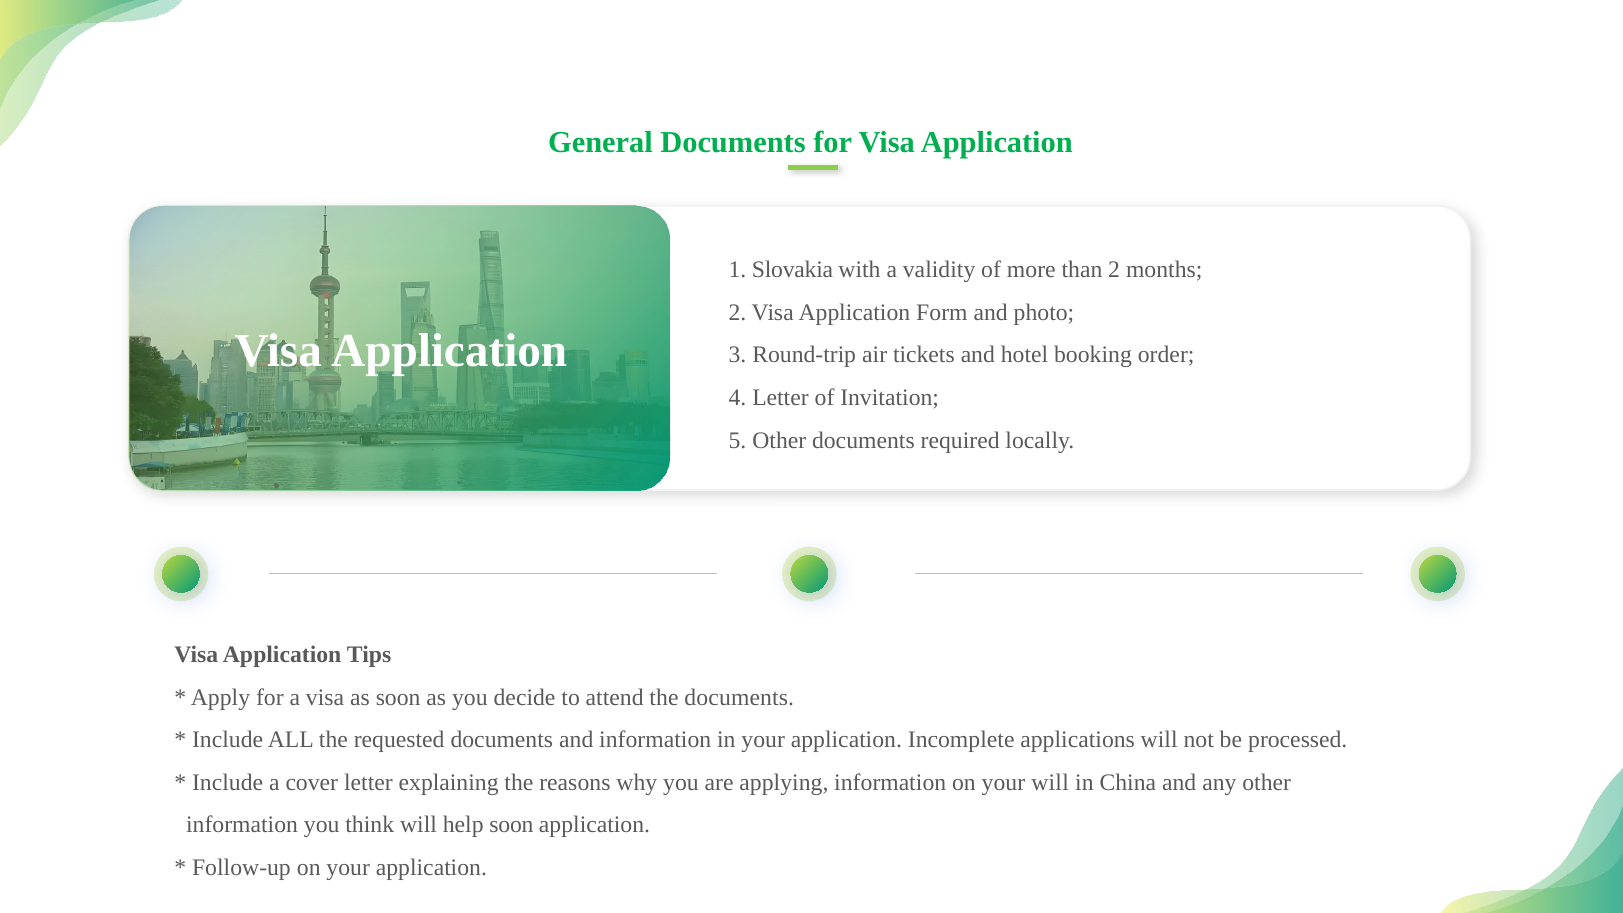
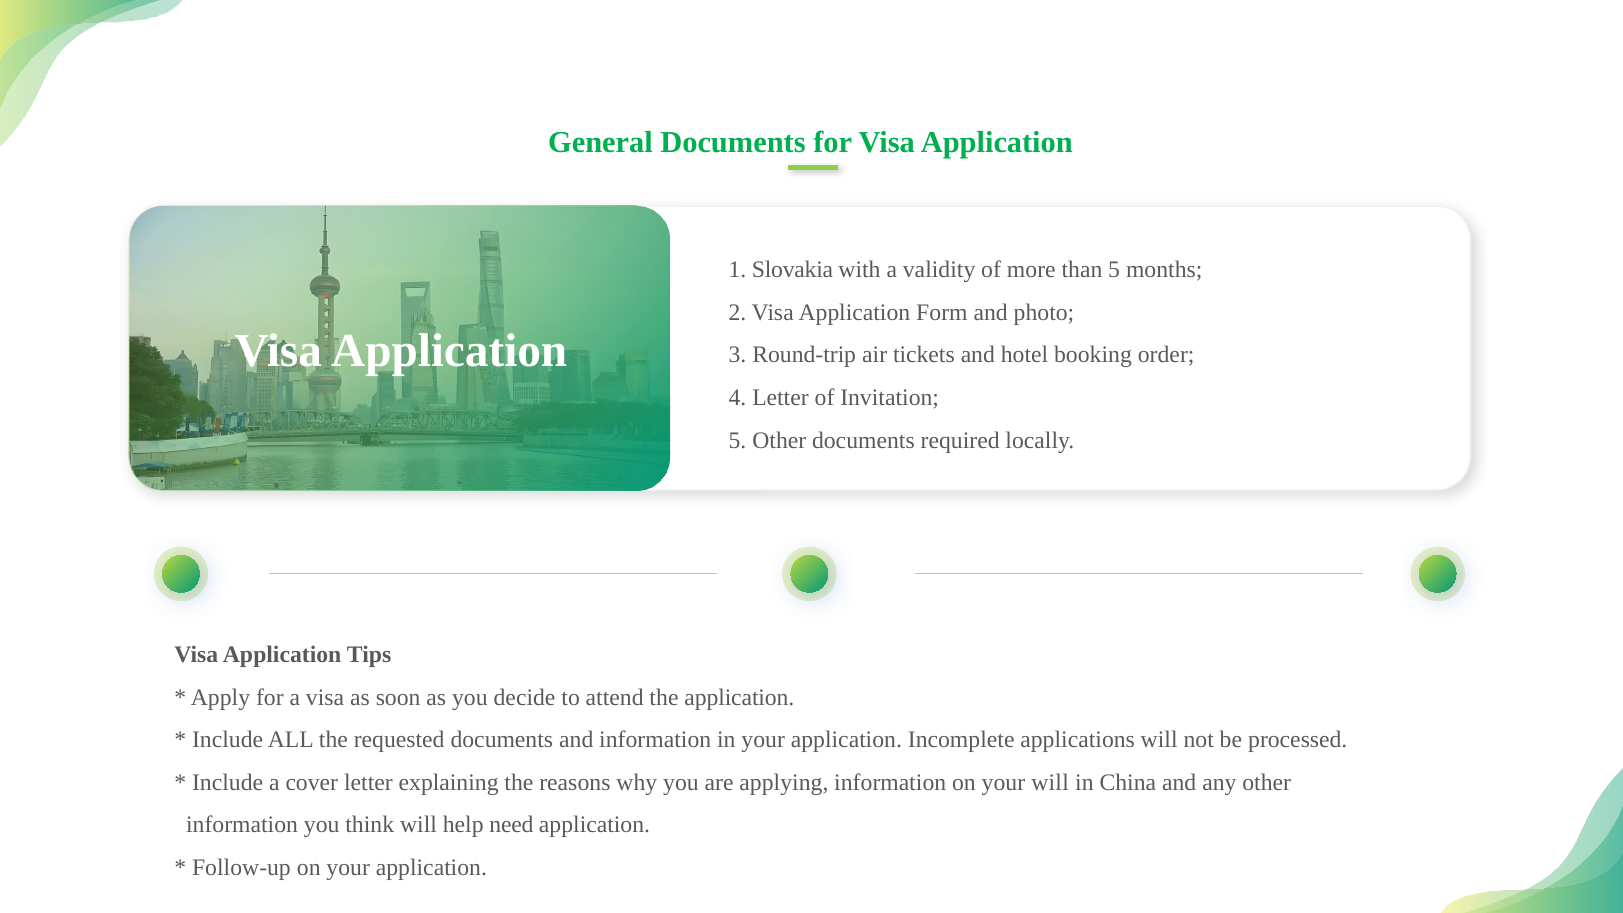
than 2: 2 -> 5 (1114, 270)
the documents: documents -> application (739, 697)
help soon: soon -> need (511, 825)
